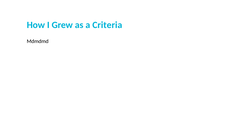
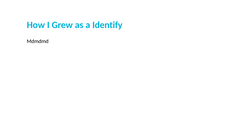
Criteria: Criteria -> Identify (107, 25)
